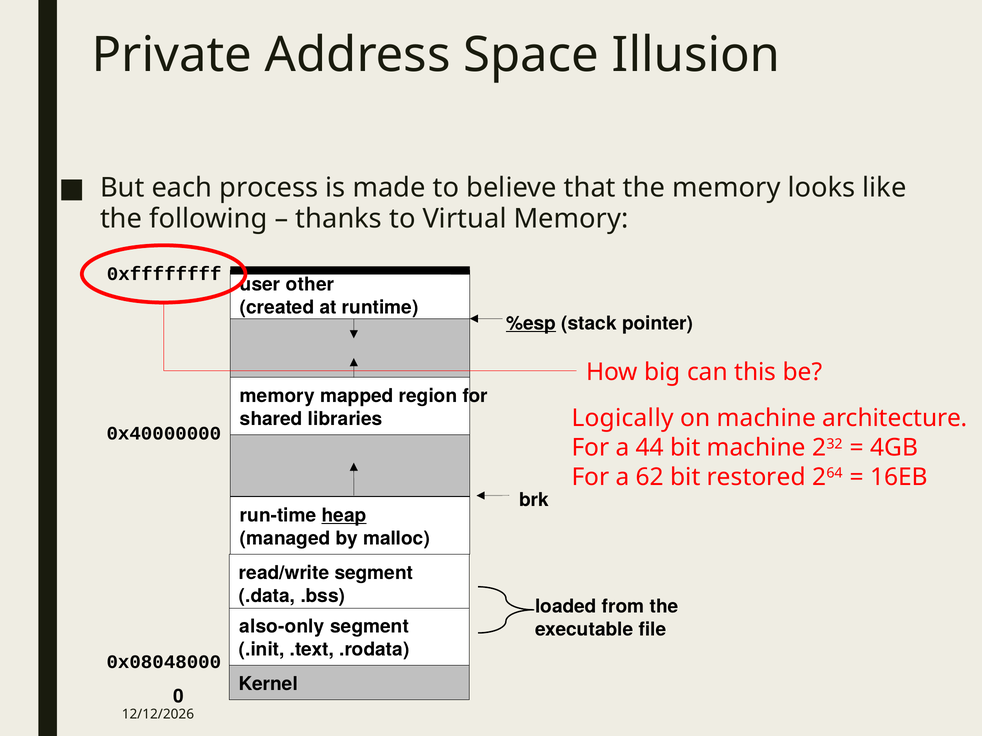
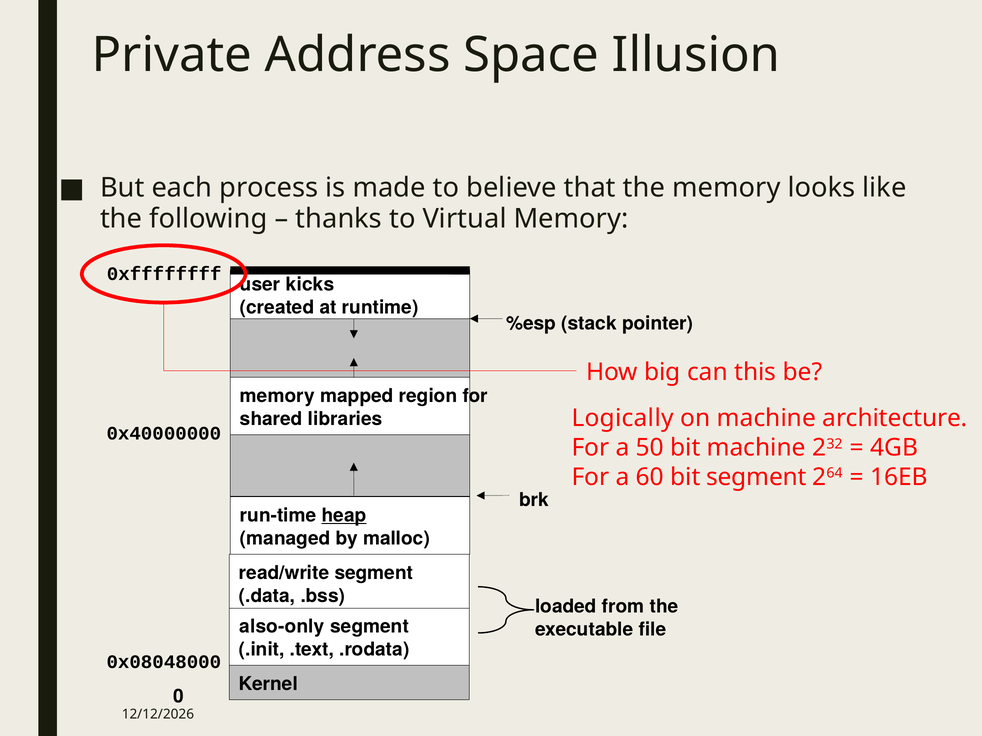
other: other -> kicks (310, 285)
%esp underline: present -> none (531, 323)
44: 44 -> 50 (650, 448)
62: 62 -> 60 (650, 478)
bit restored: restored -> segment (756, 478)
